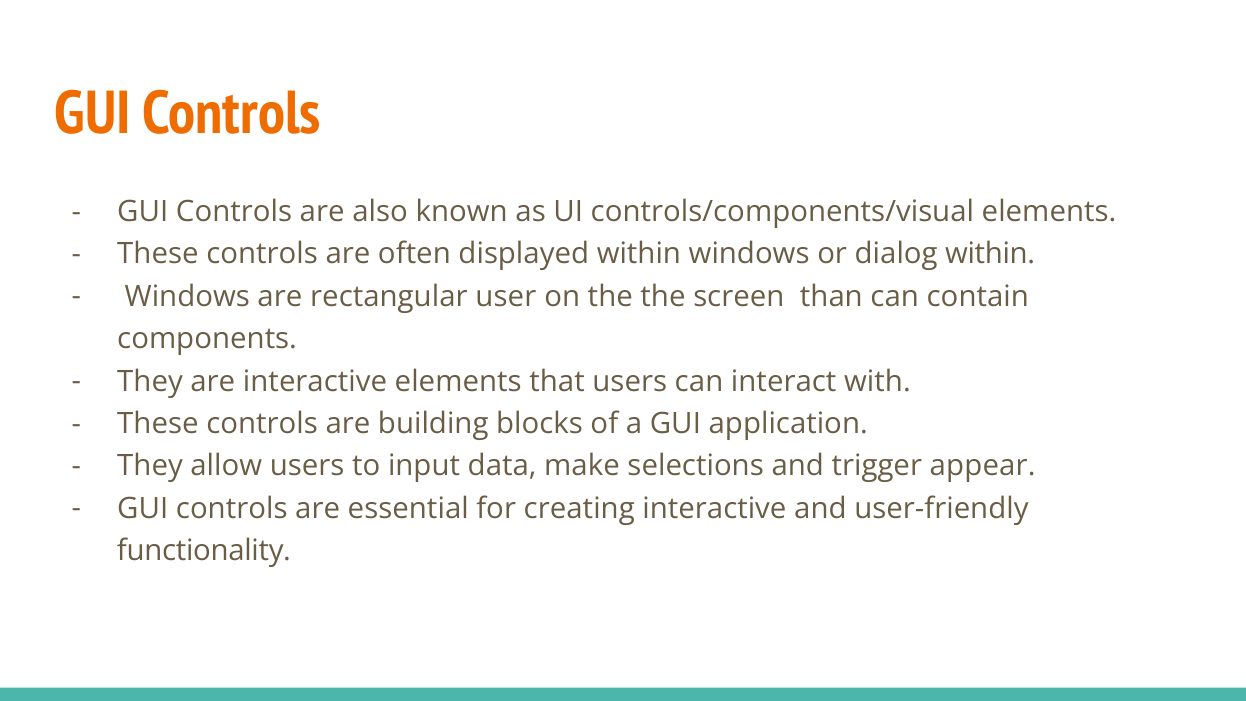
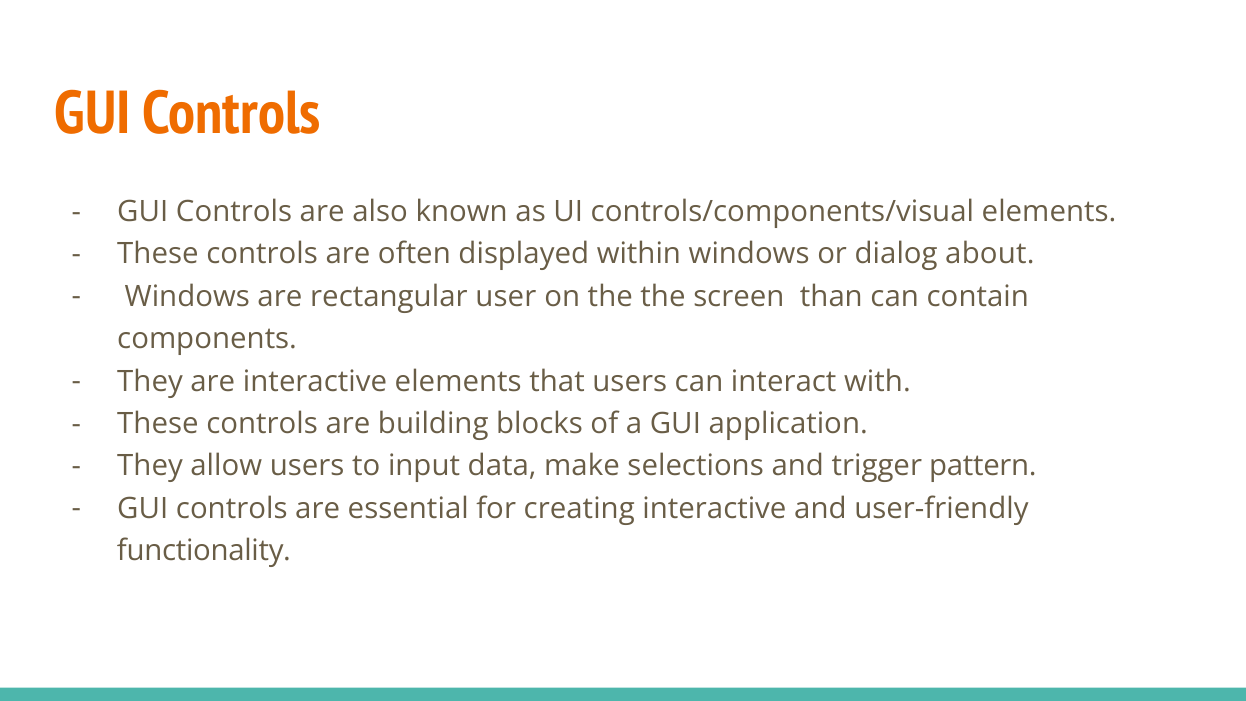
dialog within: within -> about (990, 254)
appear: appear -> pattern (983, 466)
